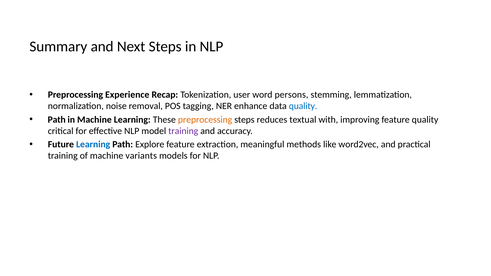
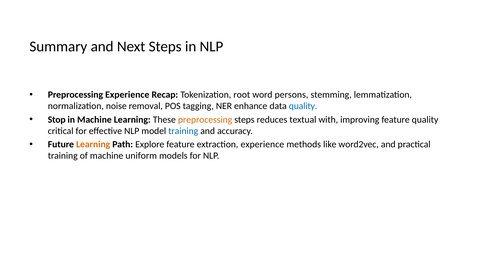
user: user -> root (242, 95)
Path: Path -> Stop (57, 120)
training colour: purple -> blue (183, 131)
Learning colour: blue -> orange (93, 144)
extraction meaningful: meaningful -> experience (262, 144)
variants: variants -> uniform (141, 156)
